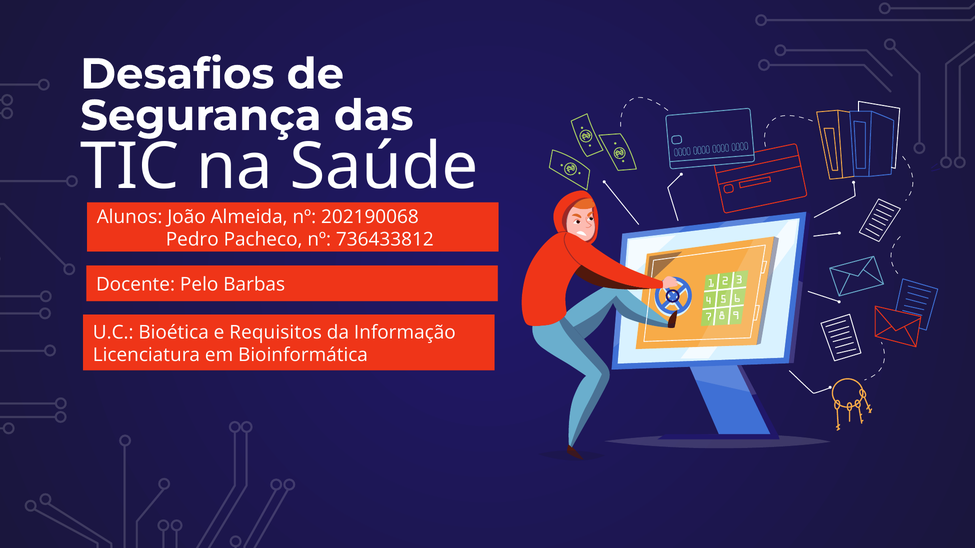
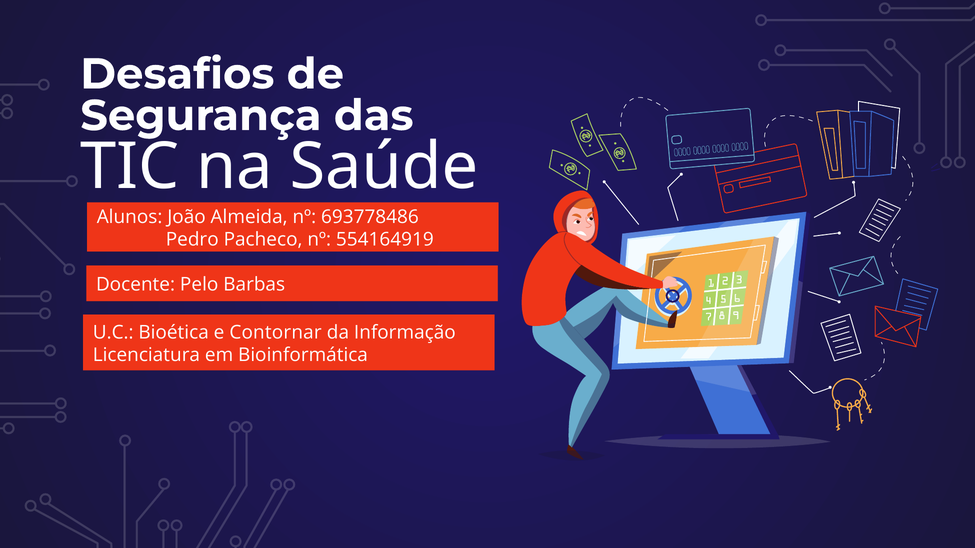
202190068: 202190068 -> 693778486 (370, 217)
736433812: 736433812 -> 554164919 (385, 240)
Requisitos: Requisitos -> Contornar (276, 333)
